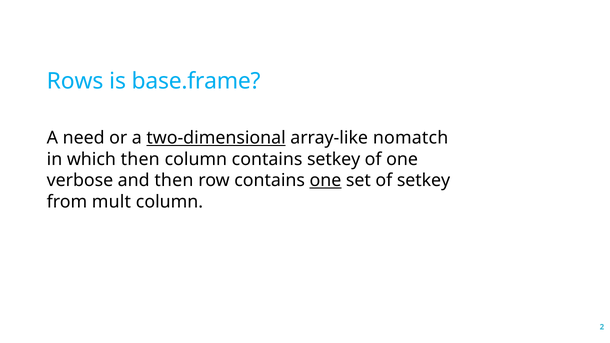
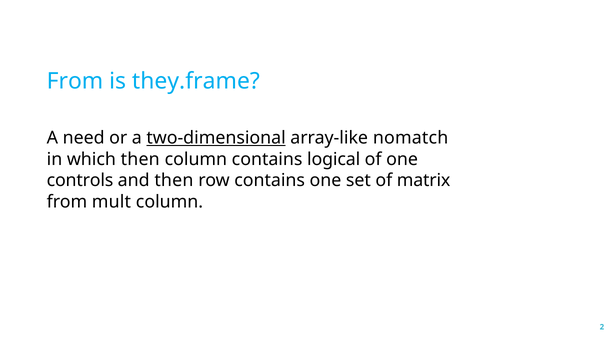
Rows: Rows -> From (75, 81)
base.frame: base.frame -> they.frame (196, 81)
contains setkey: setkey -> logical (334, 159)
verbose: verbose -> controls (80, 181)
one underline: present -> none (326, 181)
of setkey: setkey -> matrix (424, 181)
